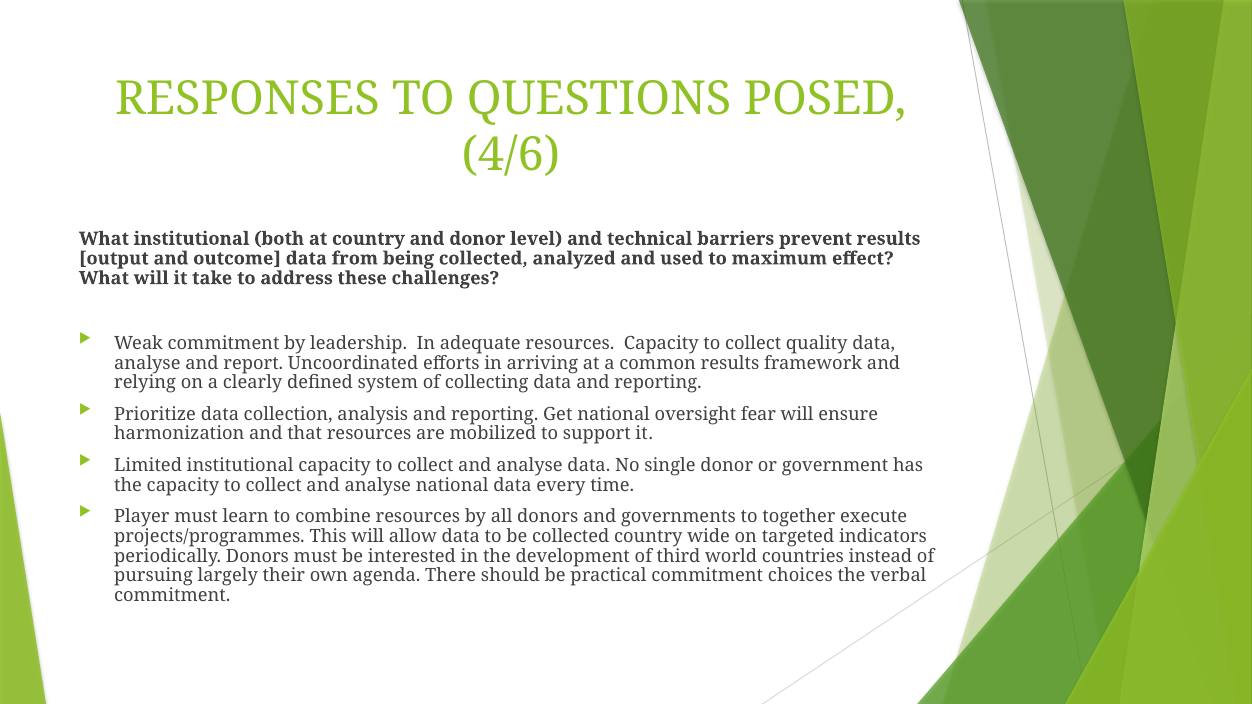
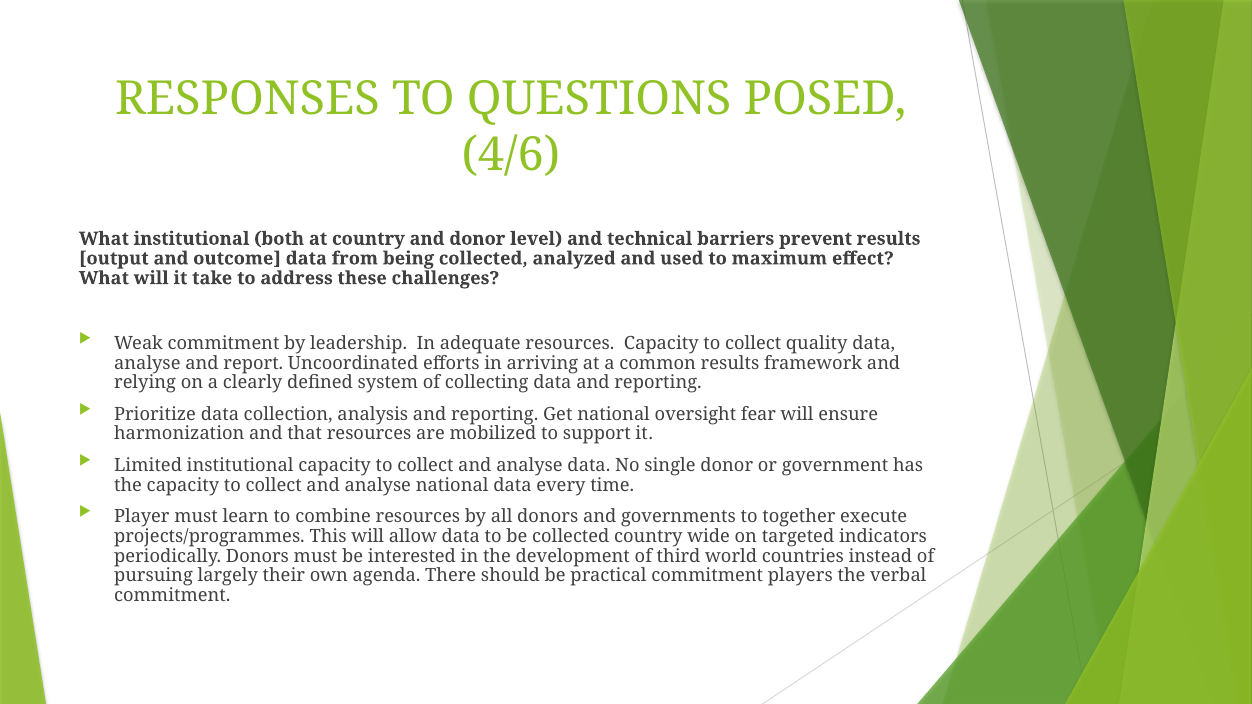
choices: choices -> players (800, 576)
